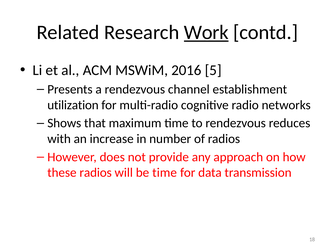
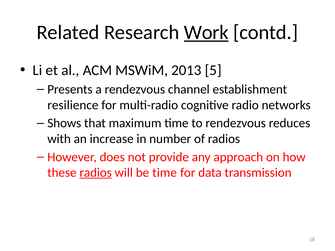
2016: 2016 -> 2013 (186, 70)
utilization: utilization -> resilience (73, 105)
radios underline: none -> present (96, 173)
